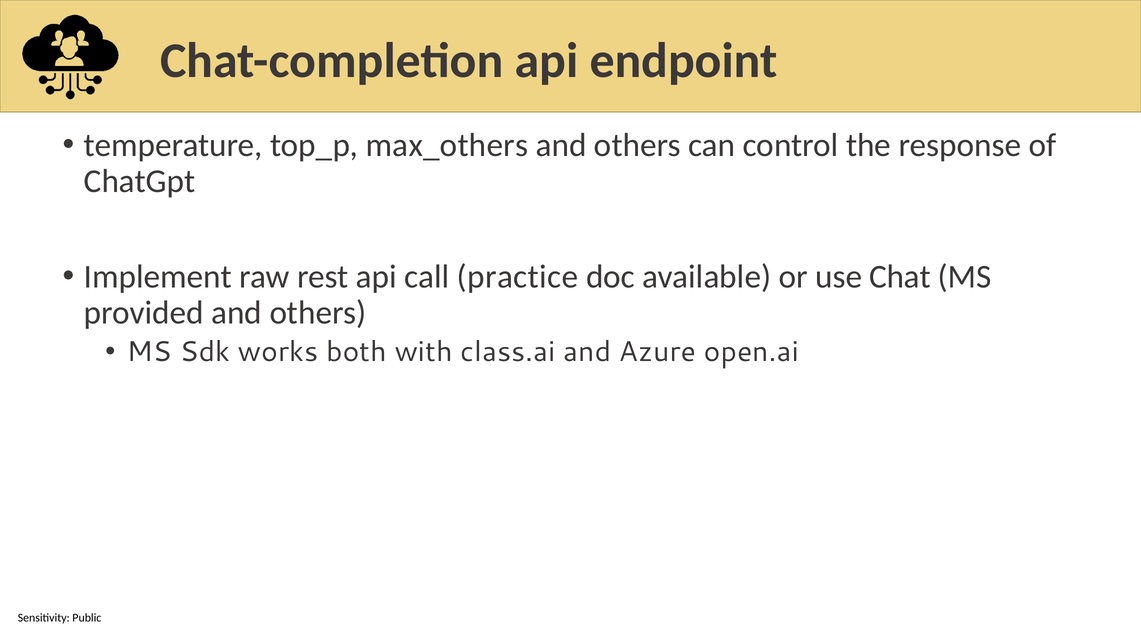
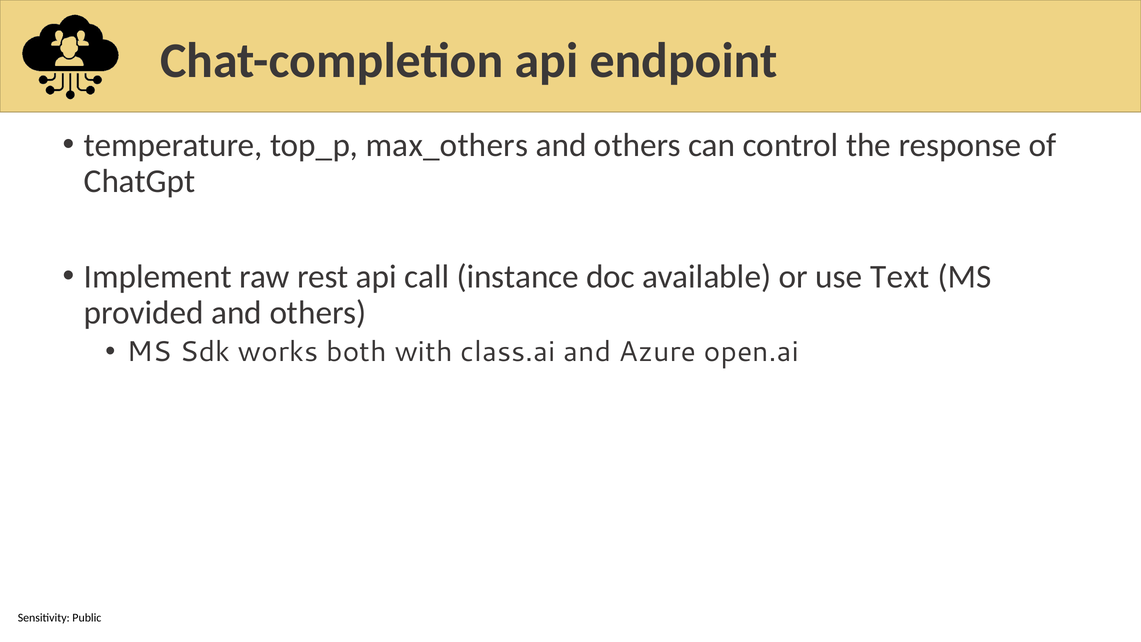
practice: practice -> instance (518, 277)
Chat: Chat -> Text (900, 277)
